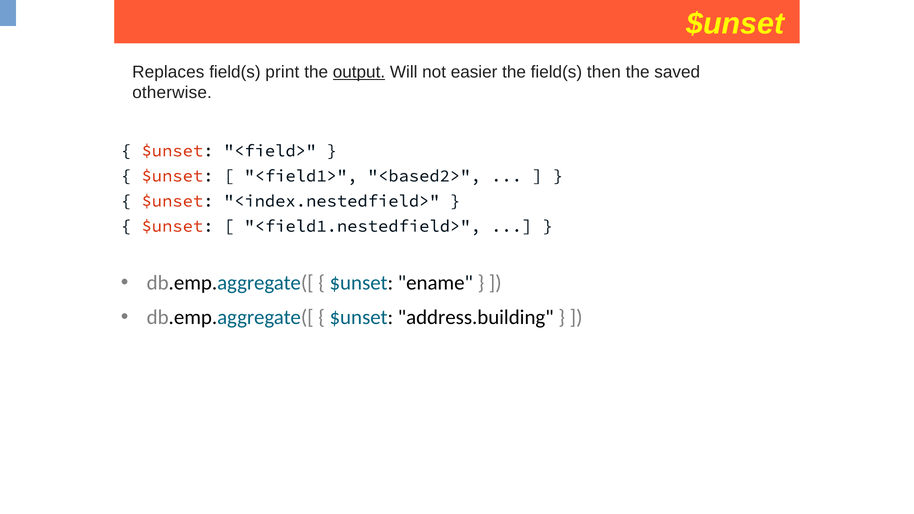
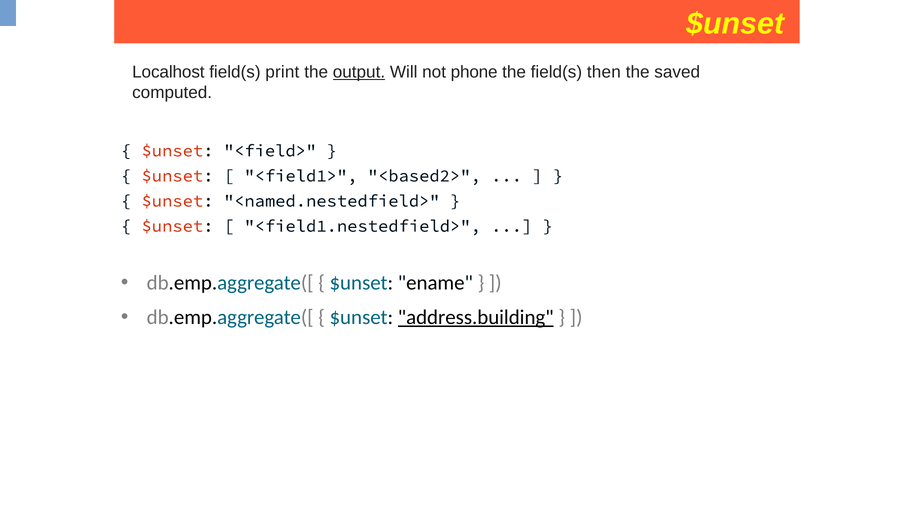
Replaces: Replaces -> Localhost (168, 72)
easier: easier -> phone (474, 72)
otherwise: otherwise -> computed (172, 93)
<index.nestedfield>: <index.nestedfield> -> <named.nestedfield> (332, 201)
address.building underline: none -> present (476, 317)
